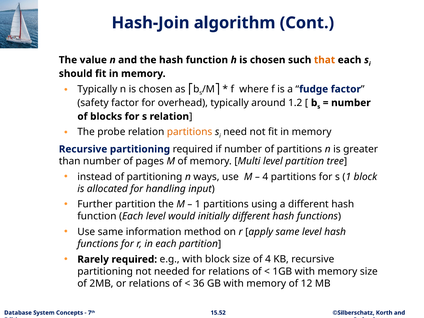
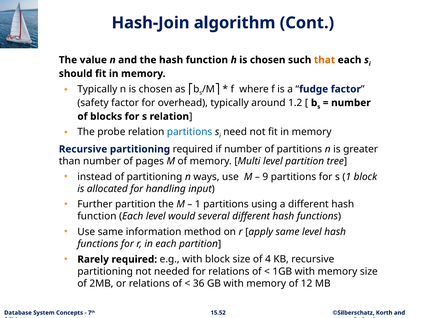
partitions colour: orange -> blue (190, 132)
4: 4 -> 9 (265, 177)
initially: initially -> several (214, 216)
